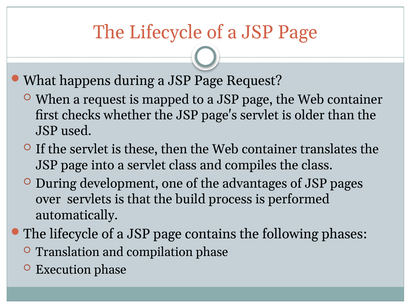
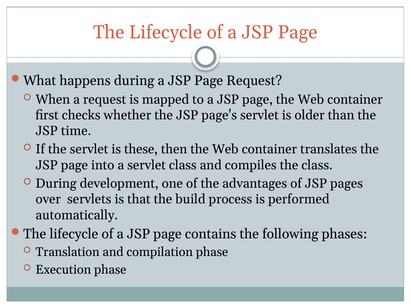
used: used -> time (76, 131)
